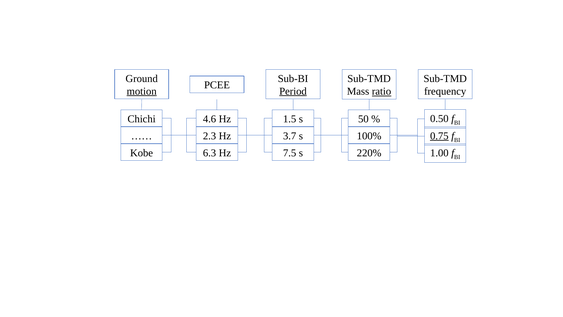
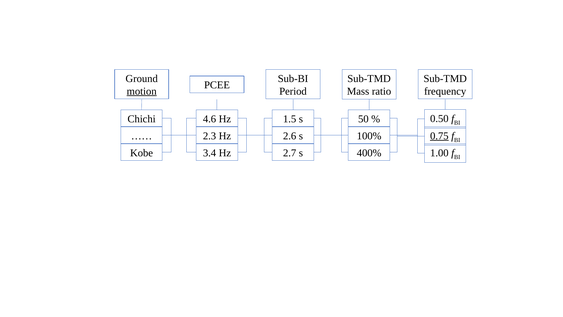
Period underline: present -> none (293, 91)
ratio underline: present -> none (382, 91)
3.7: 3.7 -> 2.6 (290, 136)
220%: 220% -> 400% (369, 153)
6.3: 6.3 -> 3.4 (210, 153)
7.5: 7.5 -> 2.7 (290, 153)
